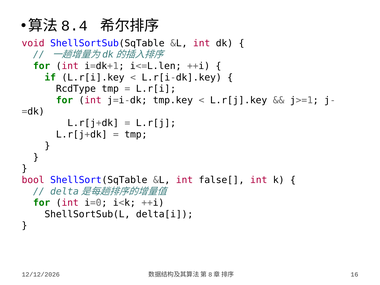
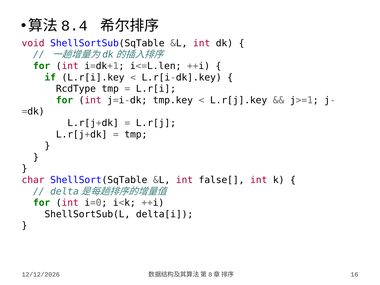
bool: bool -> char (33, 180)
